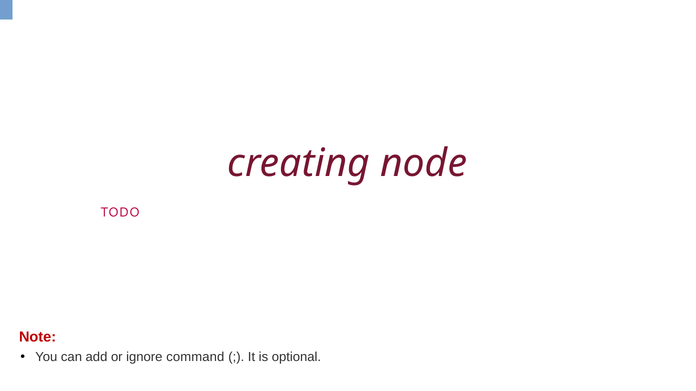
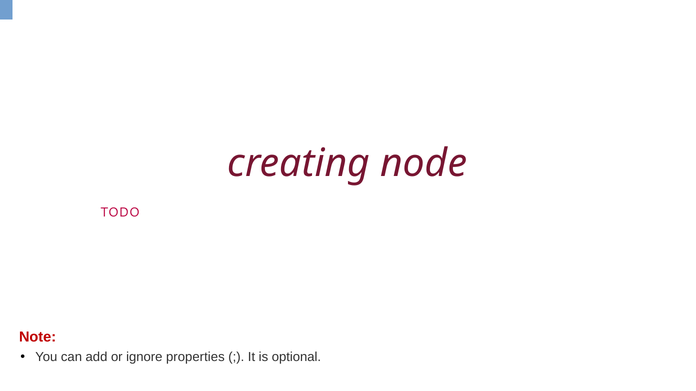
command: command -> properties (195, 357)
